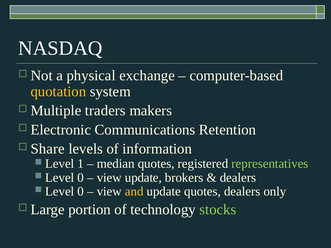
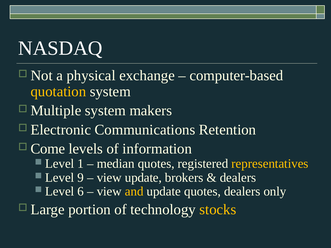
Multiple traders: traders -> system (105, 111)
Share: Share -> Come (48, 149)
representatives colour: light green -> yellow (270, 164)
0: 0 -> 9 (81, 178)
0: 0 -> 6 (81, 192)
stocks colour: light green -> yellow (218, 210)
